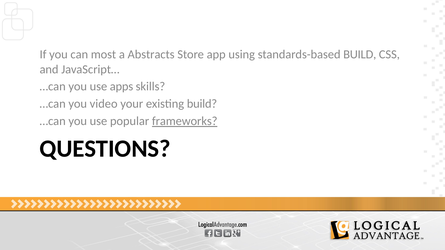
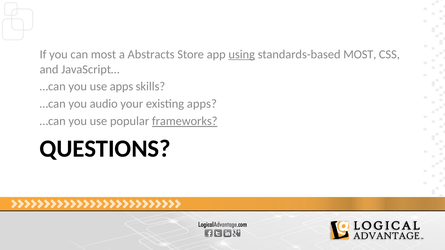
using underline: none -> present (242, 55)
standards-based BUILD: BUILD -> MOST (360, 55)
video: video -> audio (104, 104)
existing build: build -> apps (202, 104)
